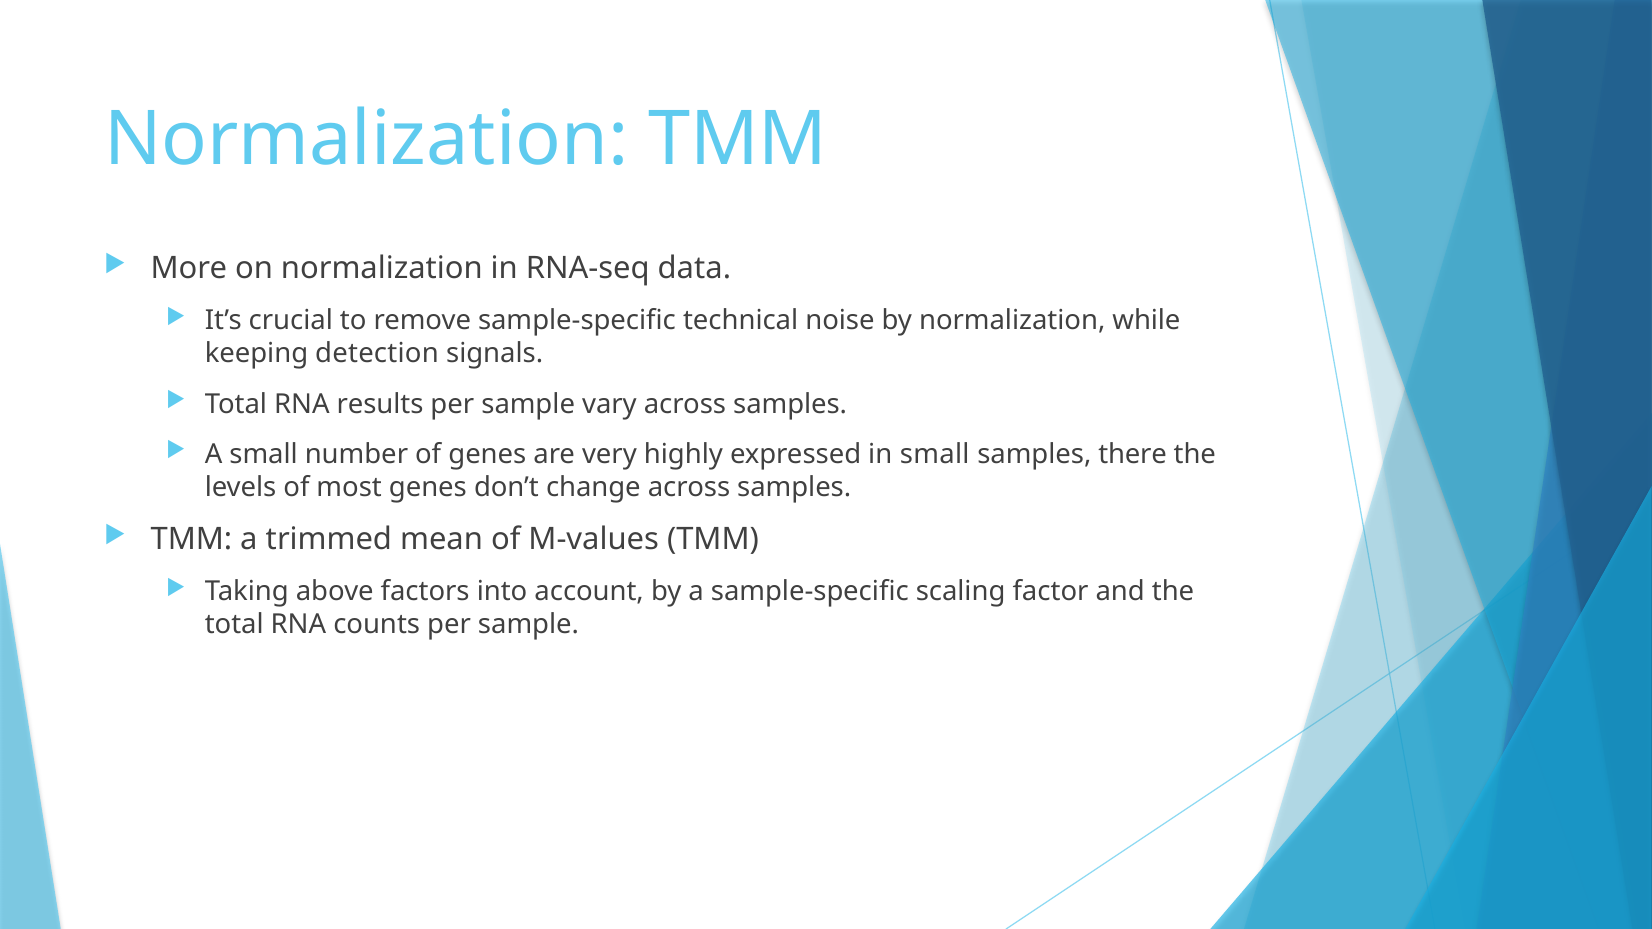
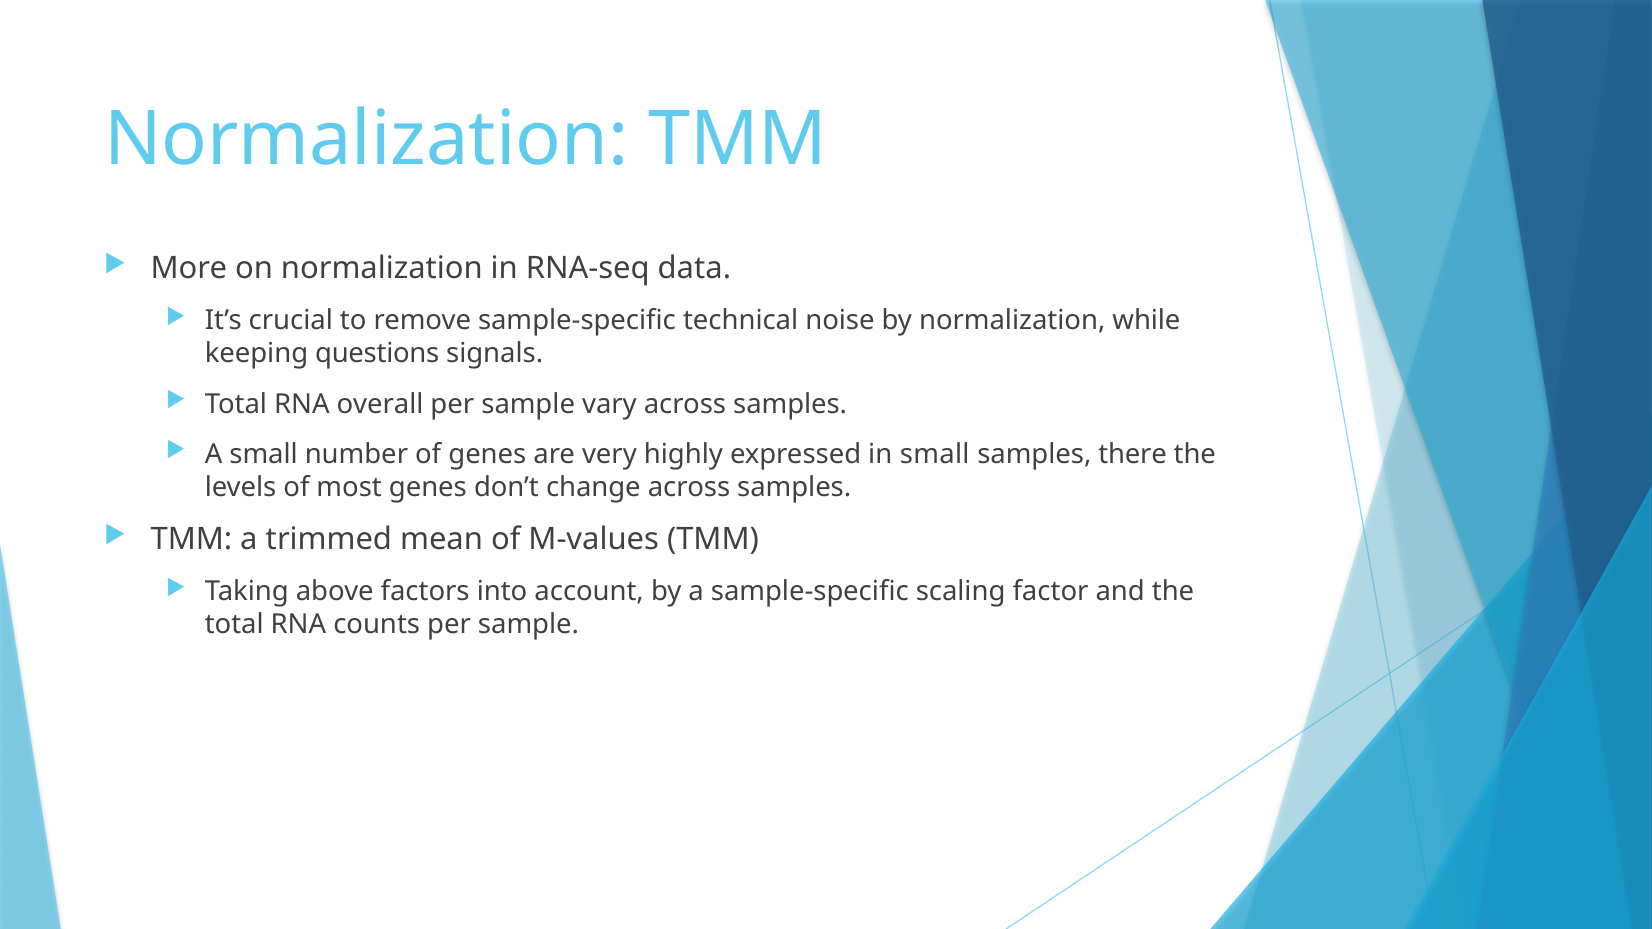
detection: detection -> questions (377, 354)
results: results -> overall (380, 404)
